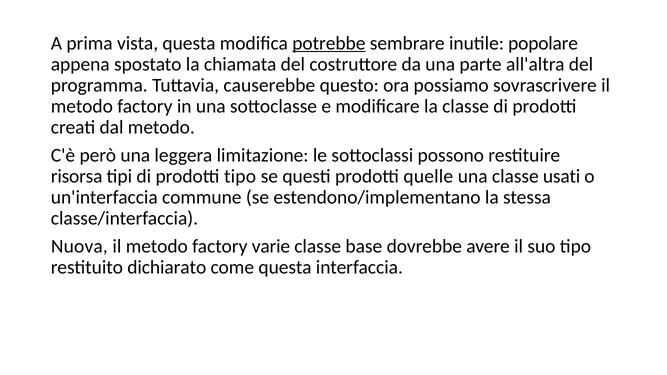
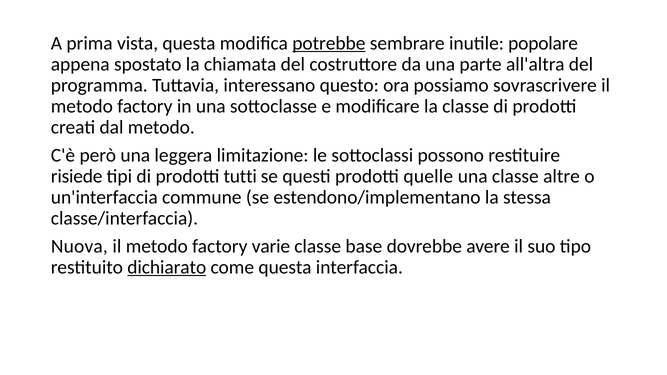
causerebbe: causerebbe -> interessano (269, 85)
risorsa: risorsa -> risiede (77, 176)
prodotti tipo: tipo -> tutti (240, 176)
usati: usati -> altre (562, 176)
dichiarato underline: none -> present (167, 267)
